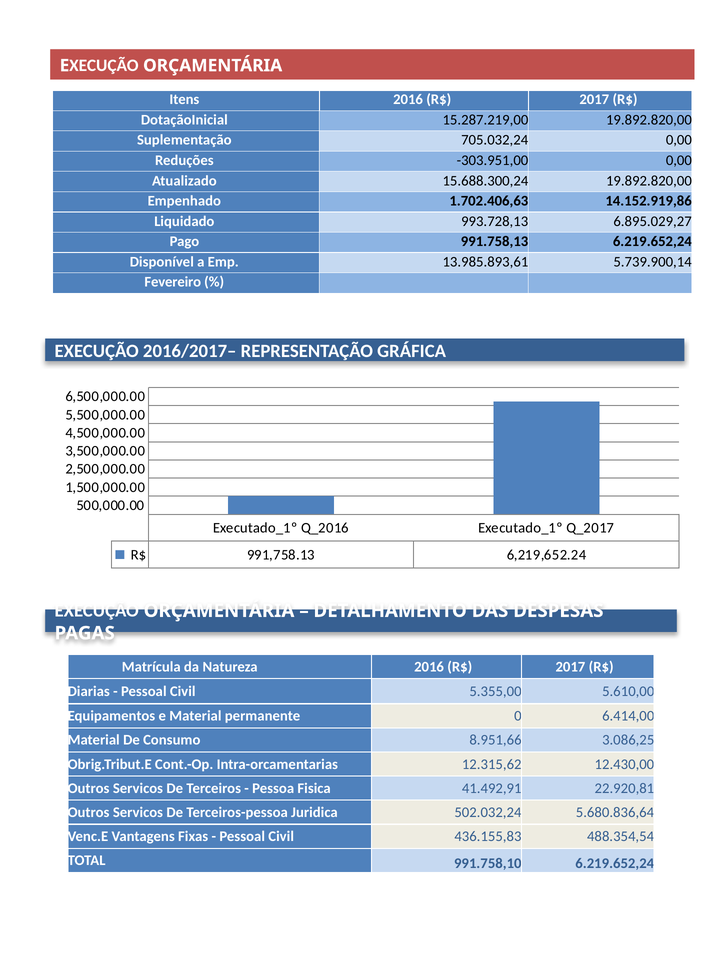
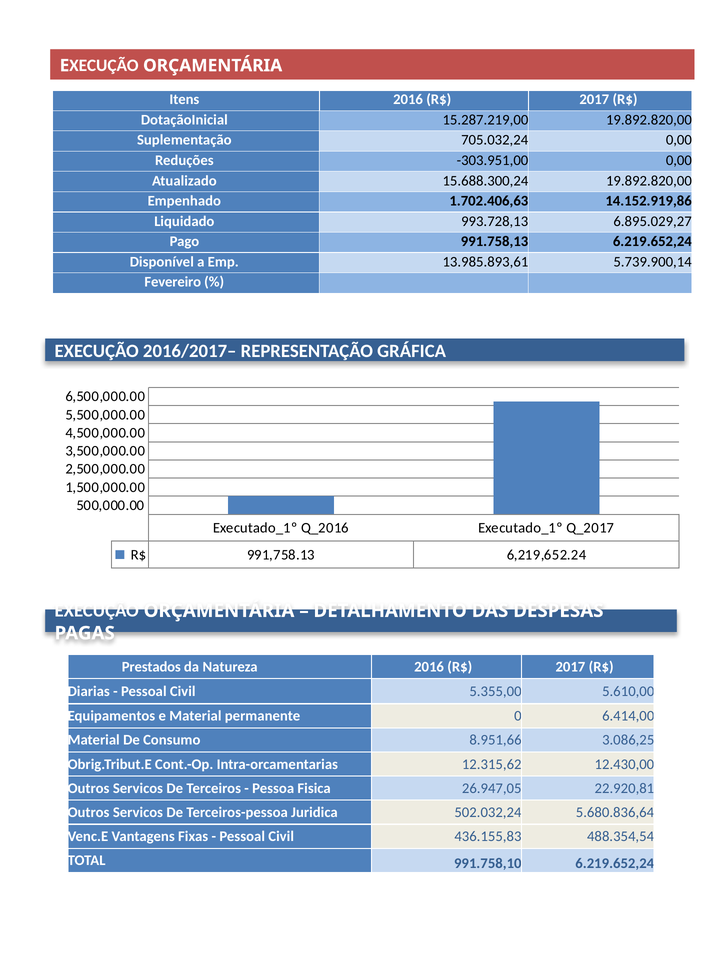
Matrícula: Matrícula -> Prestados (151, 667)
41.492,91: 41.492,91 -> 26.947,05 (492, 788)
